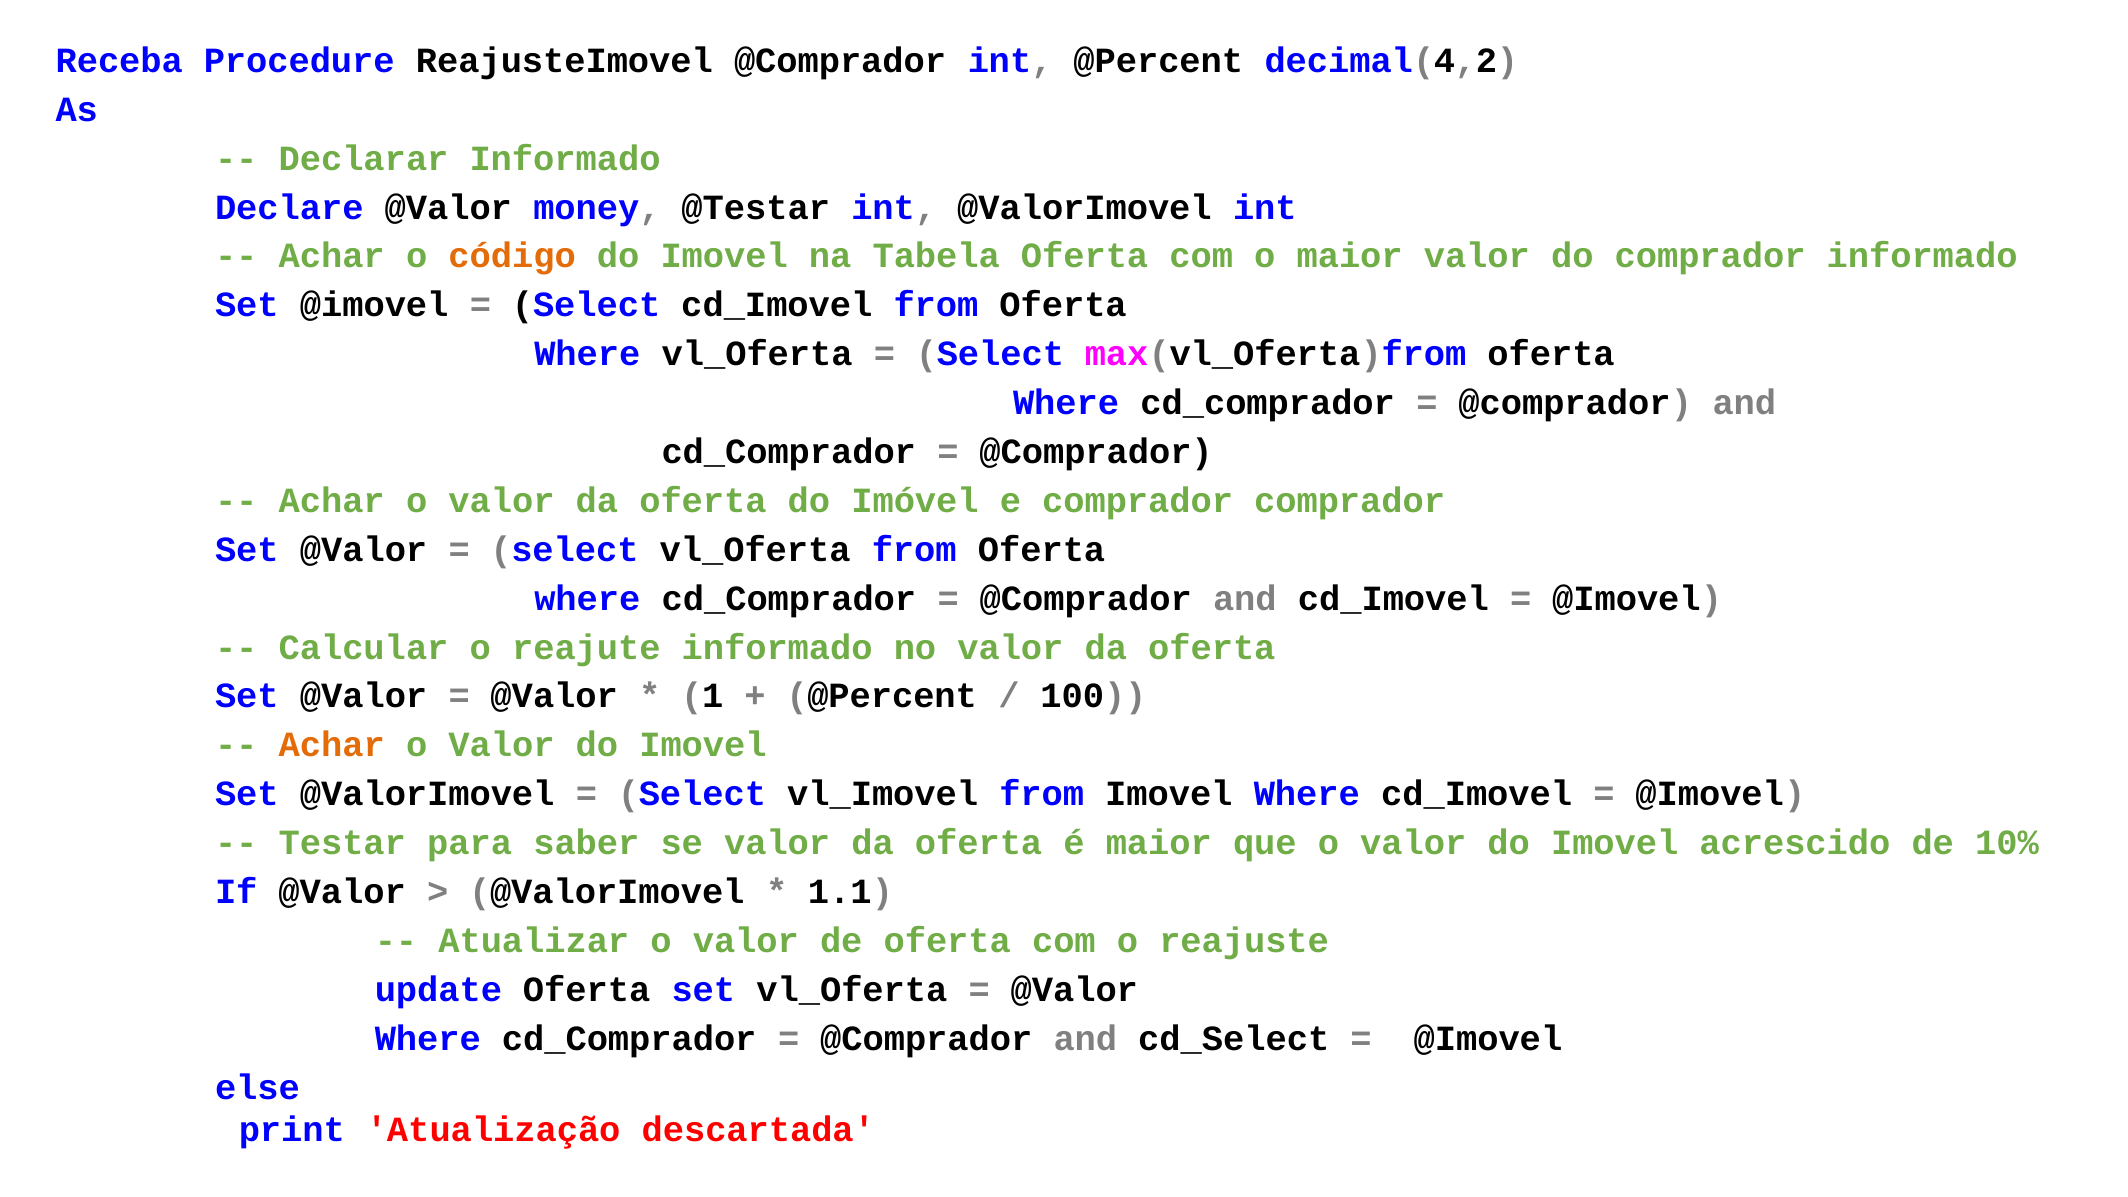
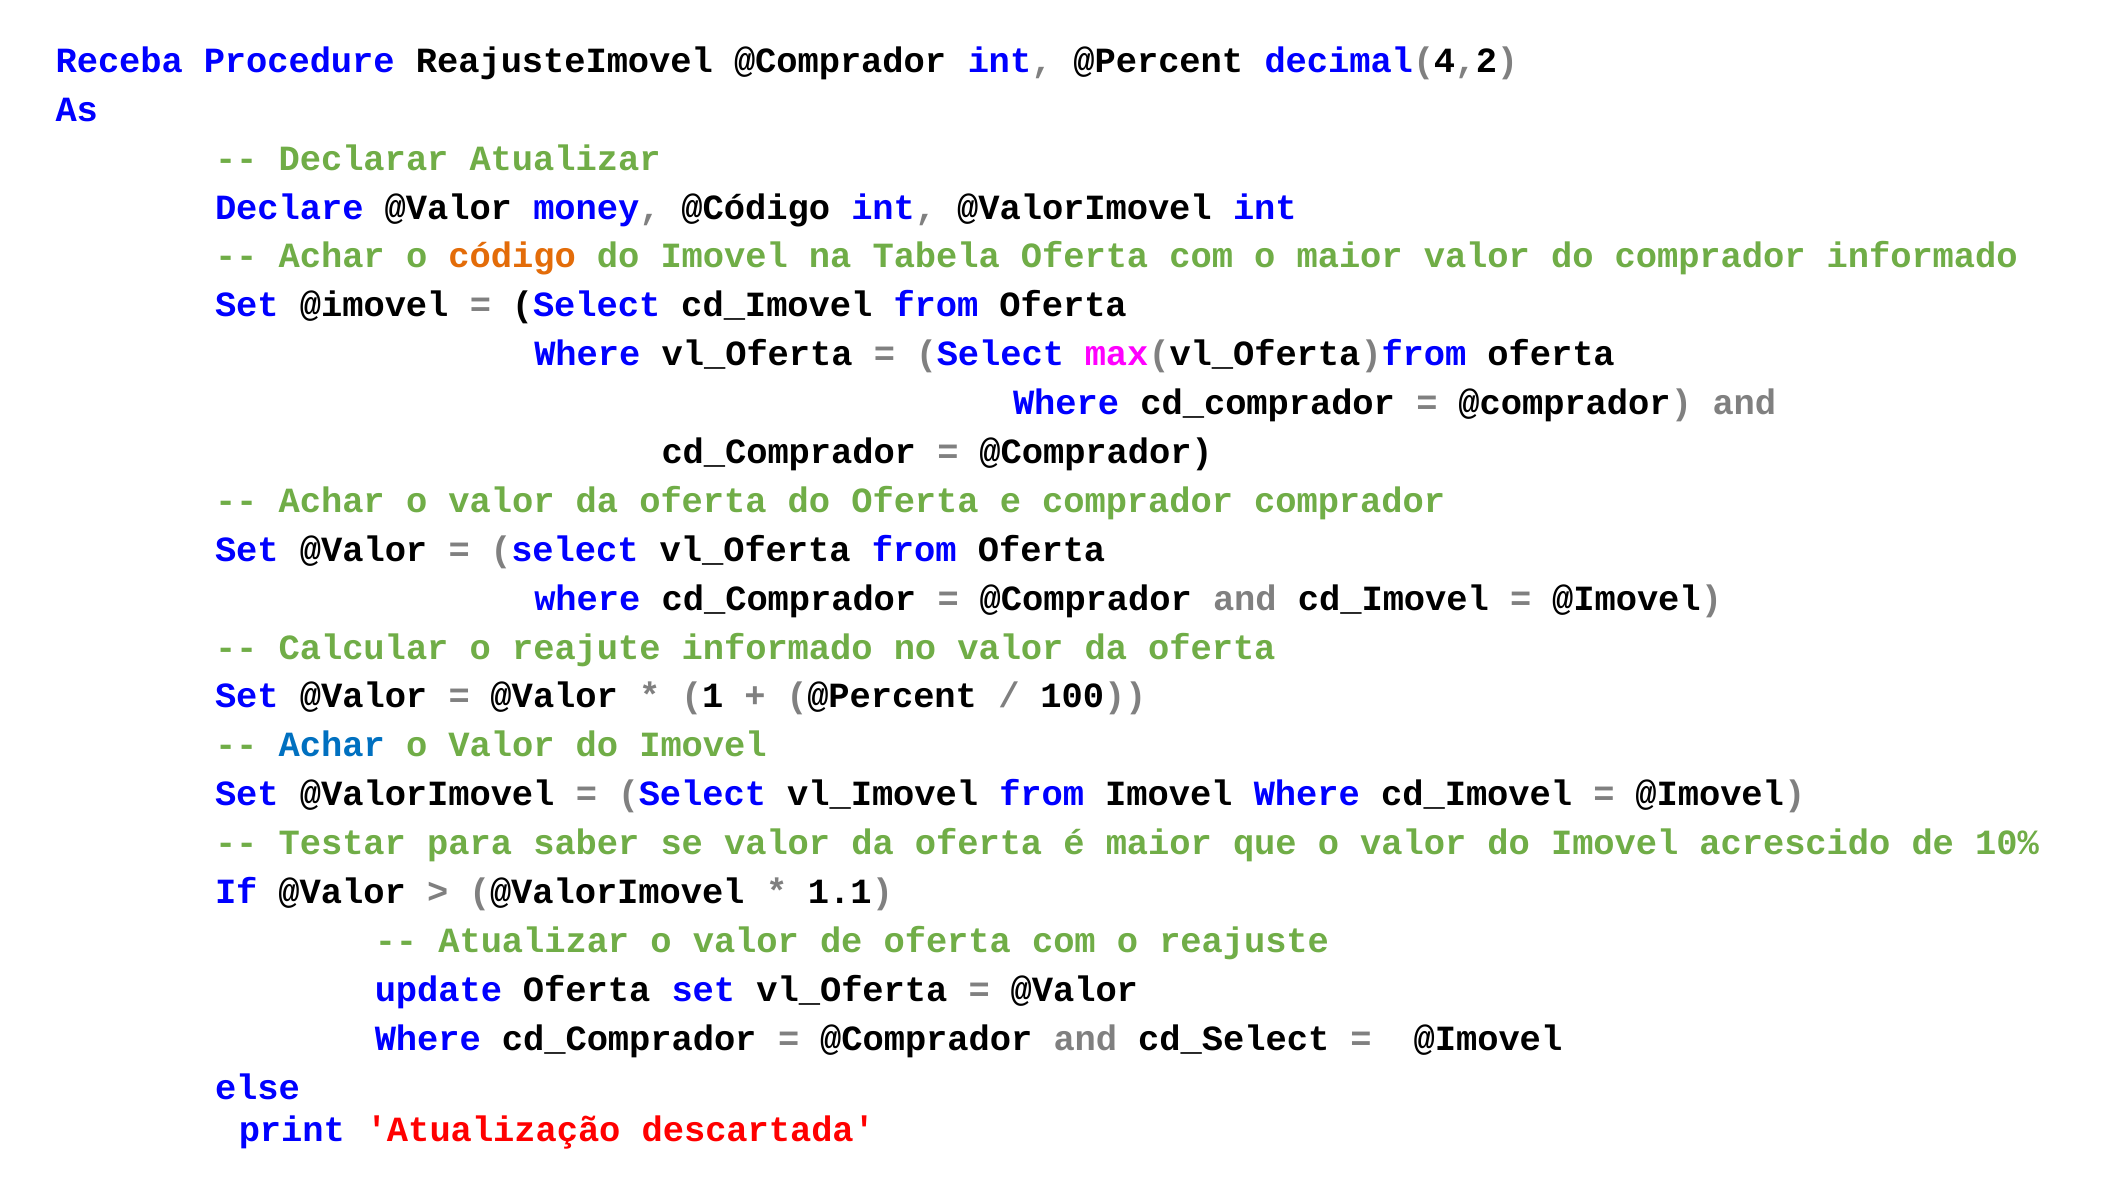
Declarar Informado: Informado -> Atualizar (565, 159)
@Testar: @Testar -> @Código (756, 207)
do Imóvel: Imóvel -> Oferta (915, 501)
Achar colour: orange -> blue (332, 745)
